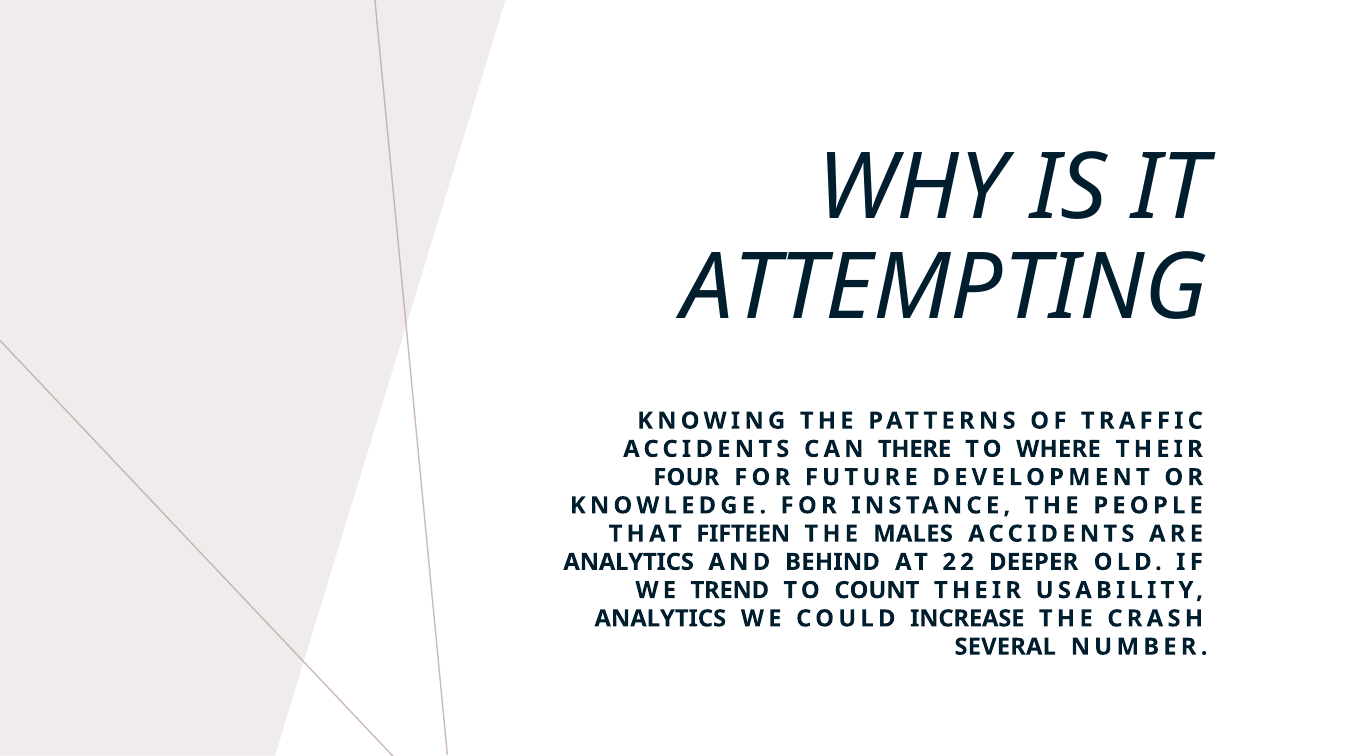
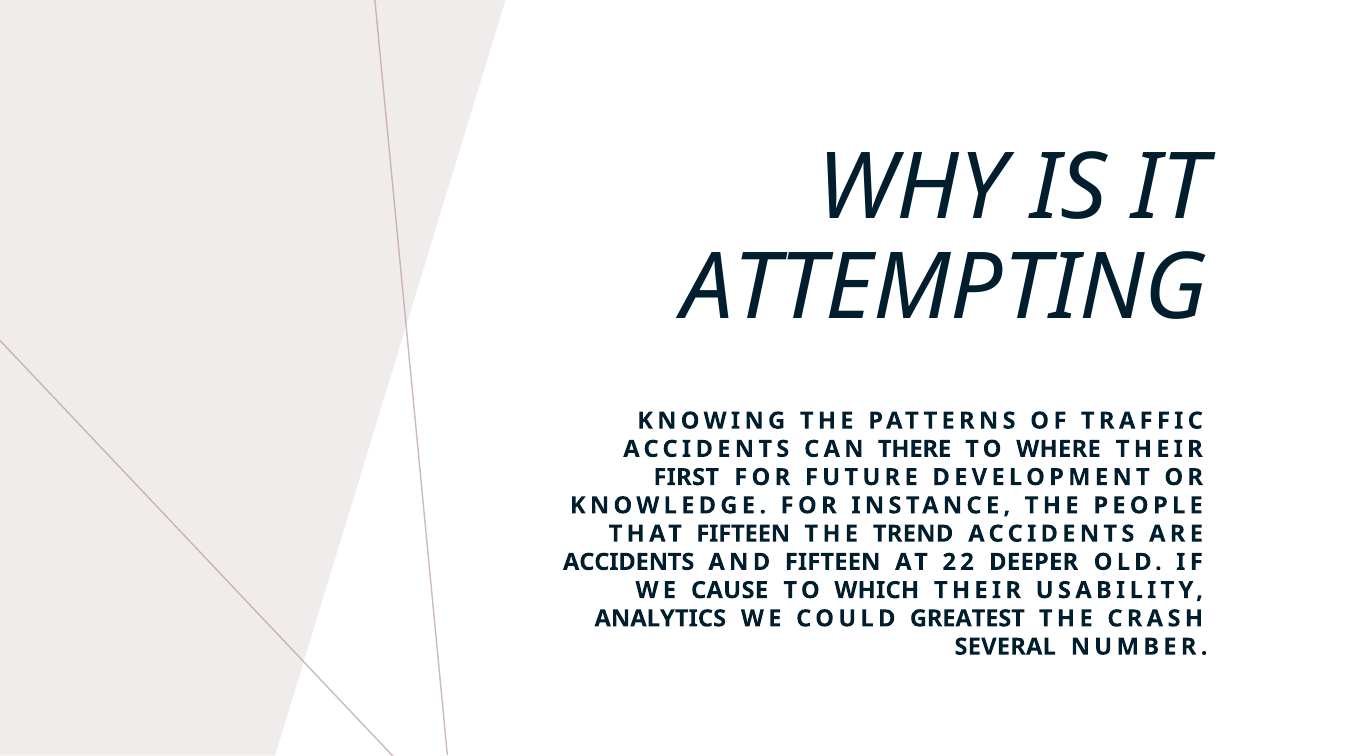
FOUR: FOUR -> FIRST (686, 478)
MALES: MALES -> TREND (913, 534)
ANALYTICS: ANALYTICS -> ACCIDENTS (629, 562)
AND BEHIND: BEHIND -> FIFTEEN (833, 562)
TREND: TREND -> CAUSE (730, 591)
COUNT: COUNT -> WHICH (877, 591)
INCREASE: INCREASE -> GREATEST (967, 619)
